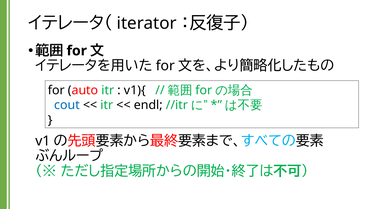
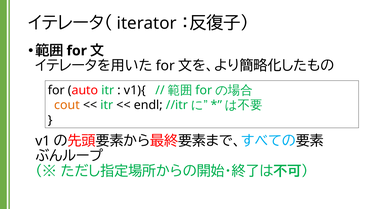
cout colour: blue -> orange (67, 105)
